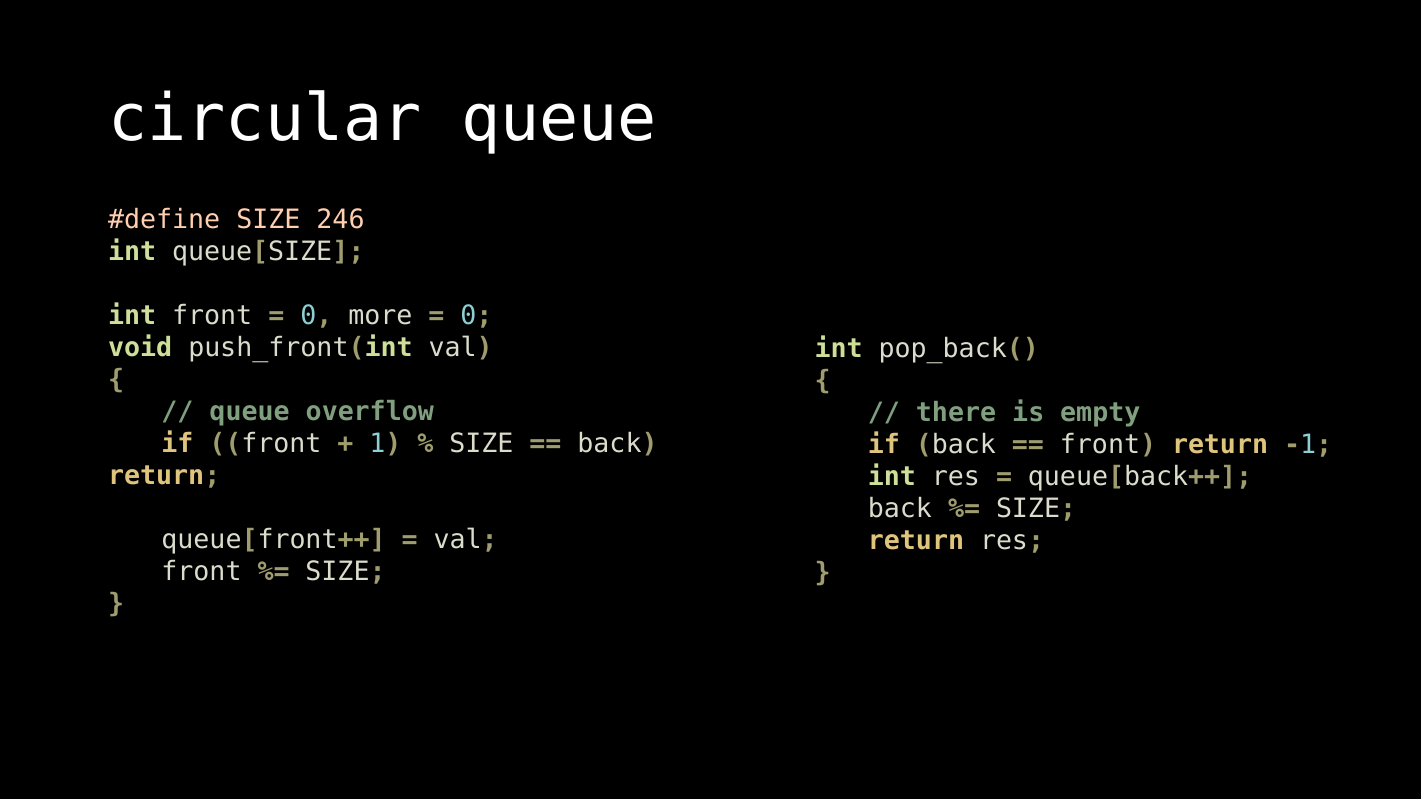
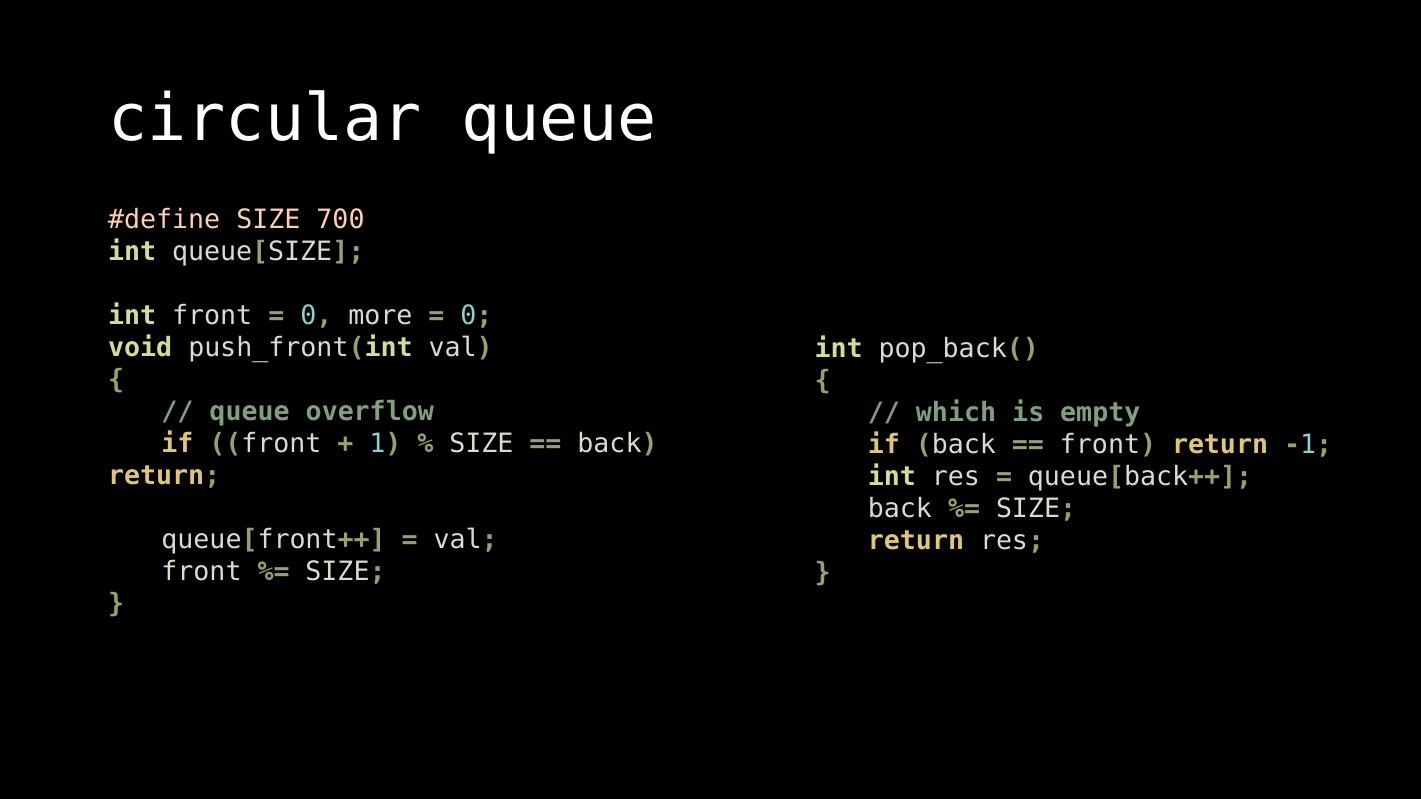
246: 246 -> 700 (341, 220)
there: there -> which (956, 413)
